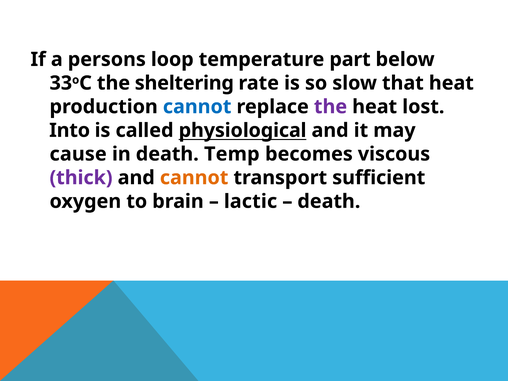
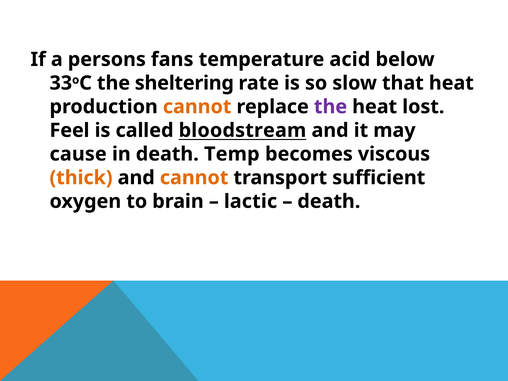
loop: loop -> fans (172, 59)
part: part -> acid (350, 59)
cannot colour: blue -> orange (197, 107)
Into: Into -> Feel (70, 130)
physiological: physiological -> bloodstream (242, 130)
thick colour: purple -> orange (81, 178)
